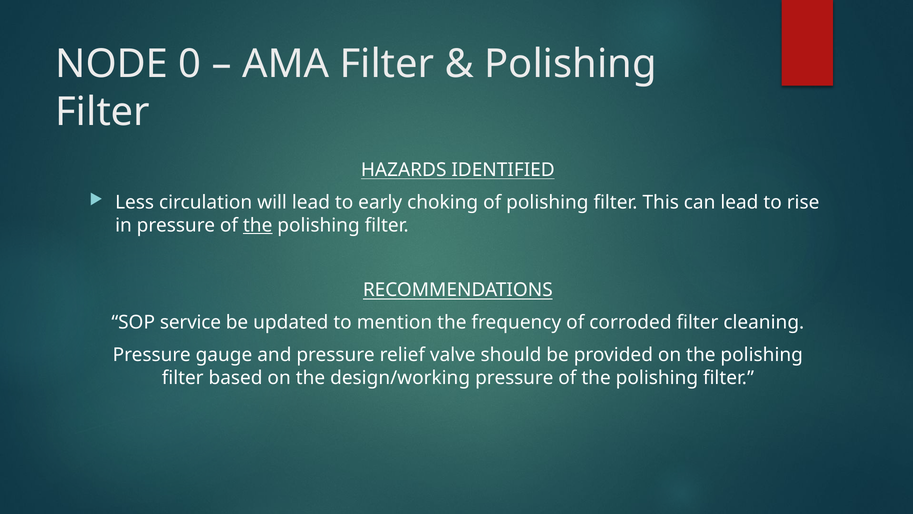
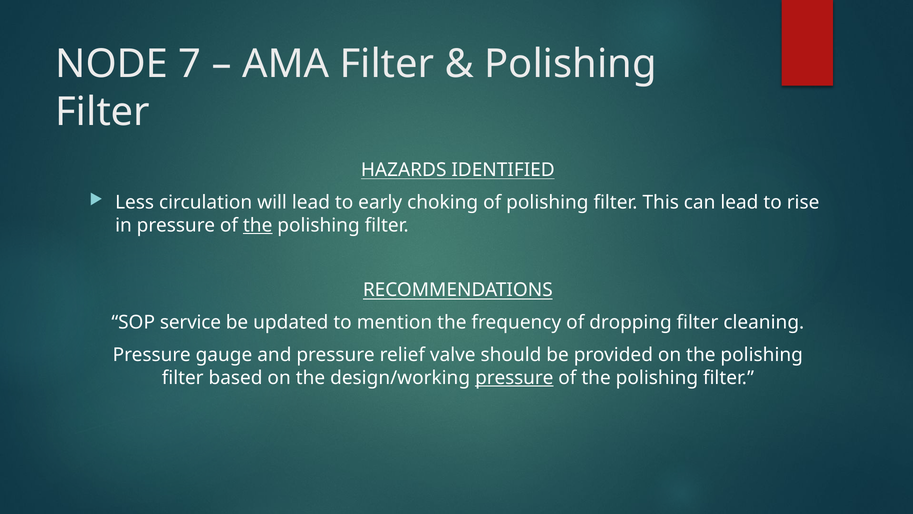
0: 0 -> 7 (190, 64)
corroded: corroded -> dropping (630, 322)
pressure underline: none -> present (514, 378)
